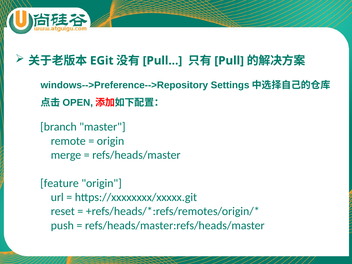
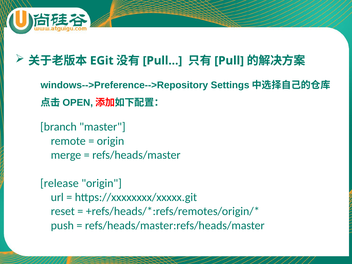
feature: feature -> release (59, 183)
